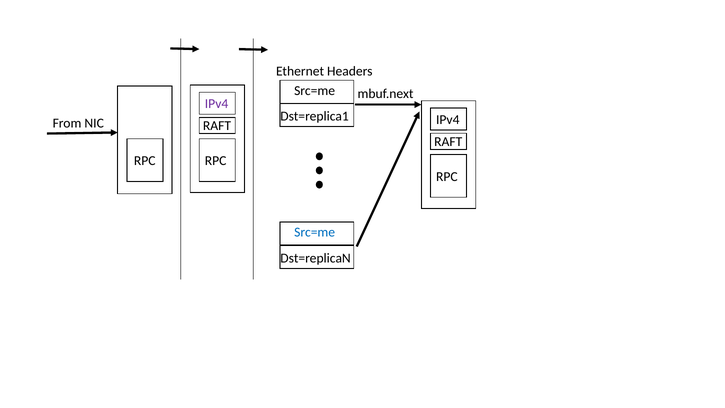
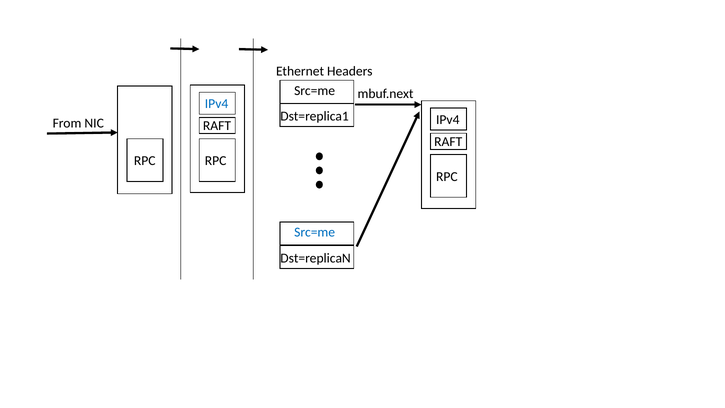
IPv4 colour: purple -> blue (217, 104)
